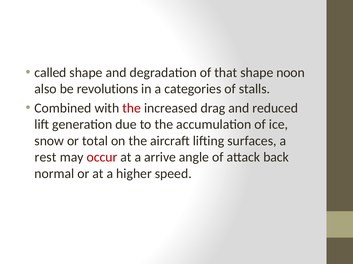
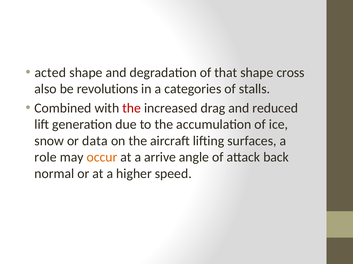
called: called -> acted (50, 73)
noon: noon -> cross (291, 73)
total: total -> data (95, 141)
rest: rest -> role (46, 158)
occur colour: red -> orange (102, 158)
